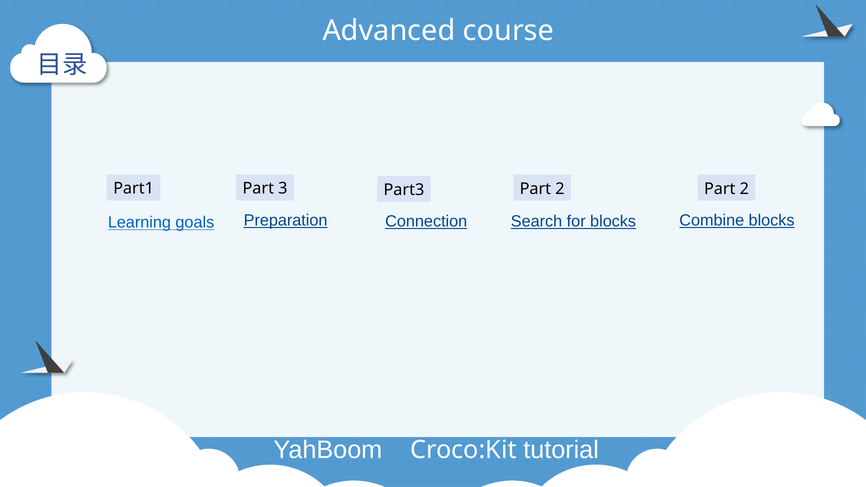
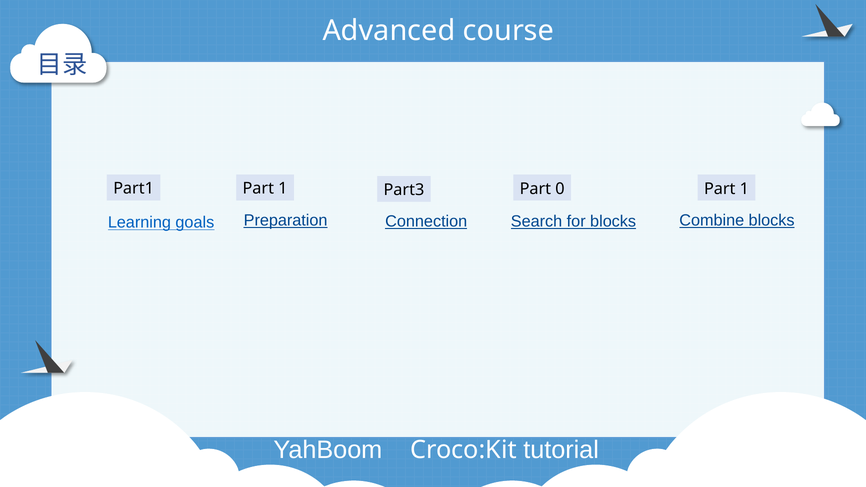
3: 3 -> 1 (283, 189)
2: 2 -> 0 (560, 189)
2: 2 -> 1 (744, 189)
